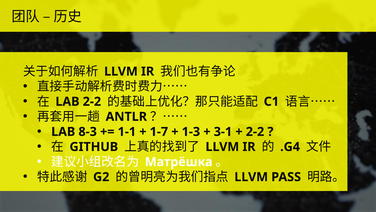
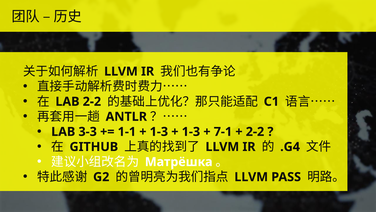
8-3: 8-3 -> 3-3 (88, 131)
1-7: 1-7 -> 1-3 (159, 131)
3-1: 3-1 -> 7-1 (223, 131)
